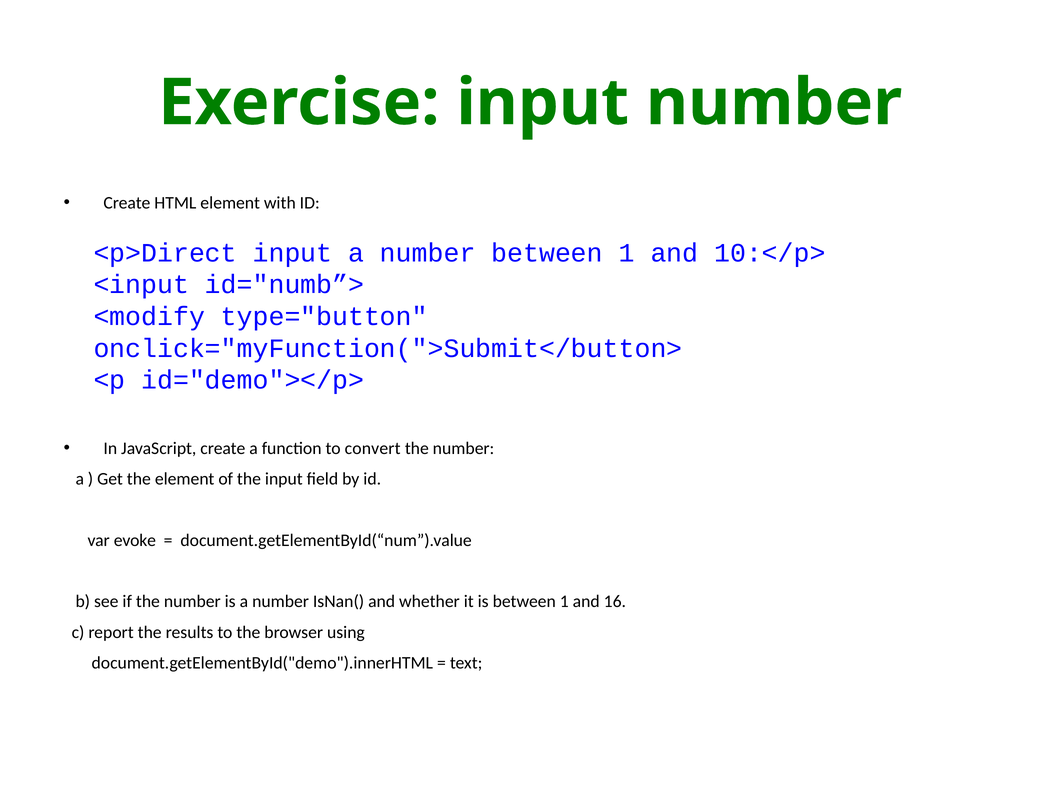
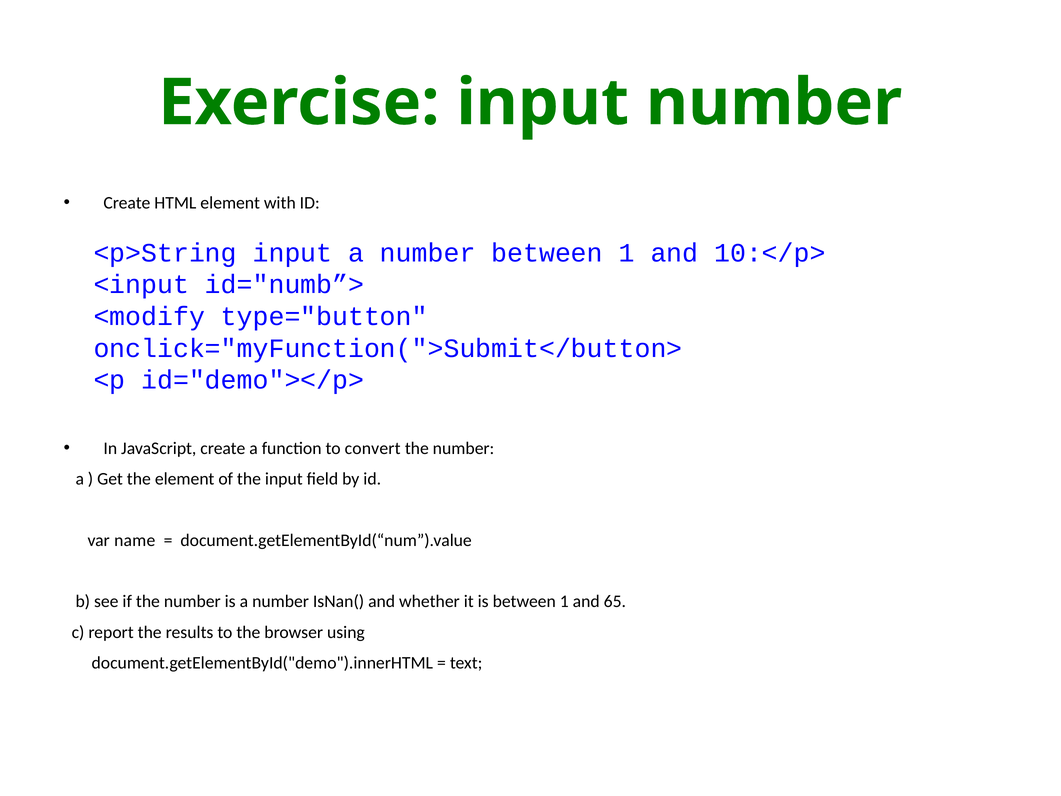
<p>Direct: <p>Direct -> <p>String (165, 253)
evoke: evoke -> name (135, 540)
16: 16 -> 65 (615, 601)
